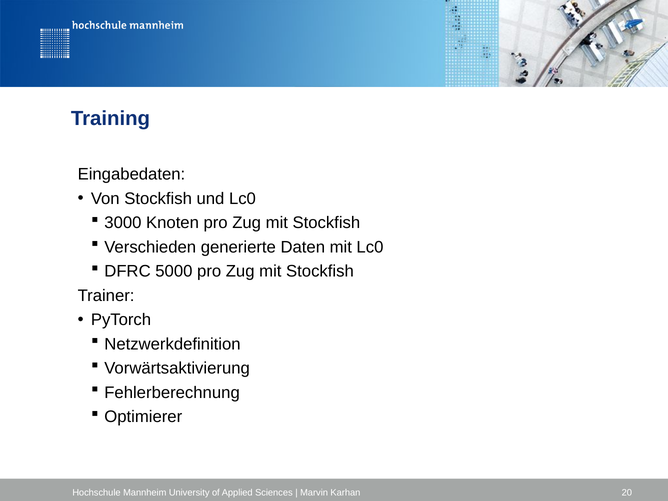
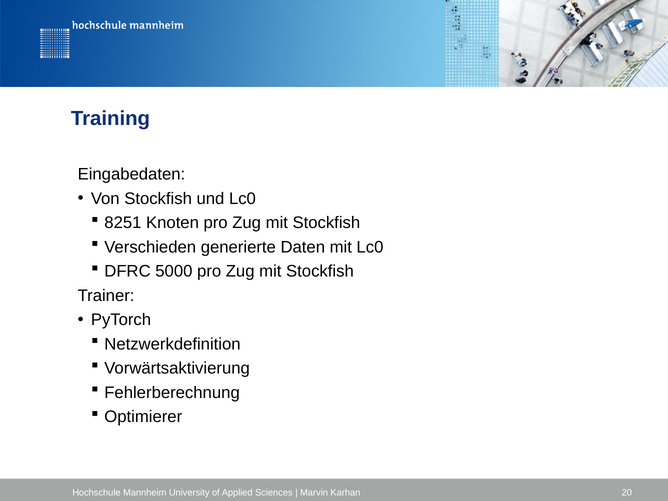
3000: 3000 -> 8251 (123, 223)
